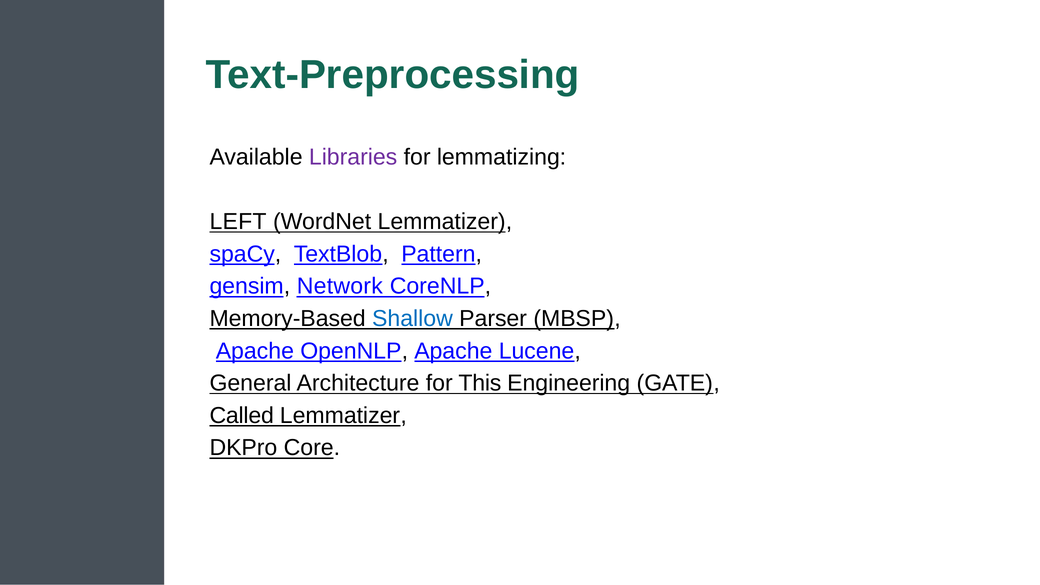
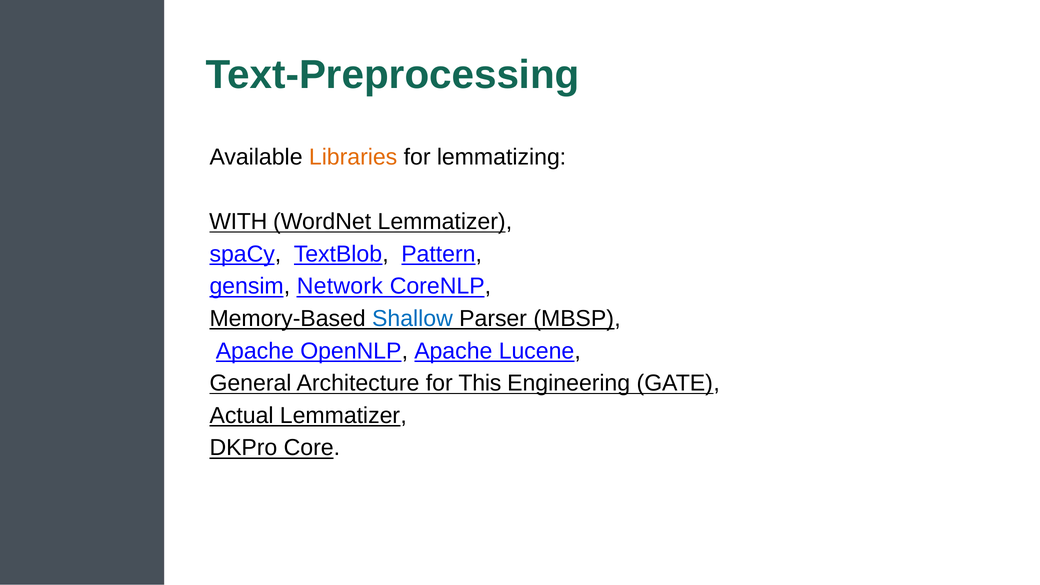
Libraries colour: purple -> orange (353, 157)
LEFT: LEFT -> WITH (238, 222)
Called: Called -> Actual (242, 416)
